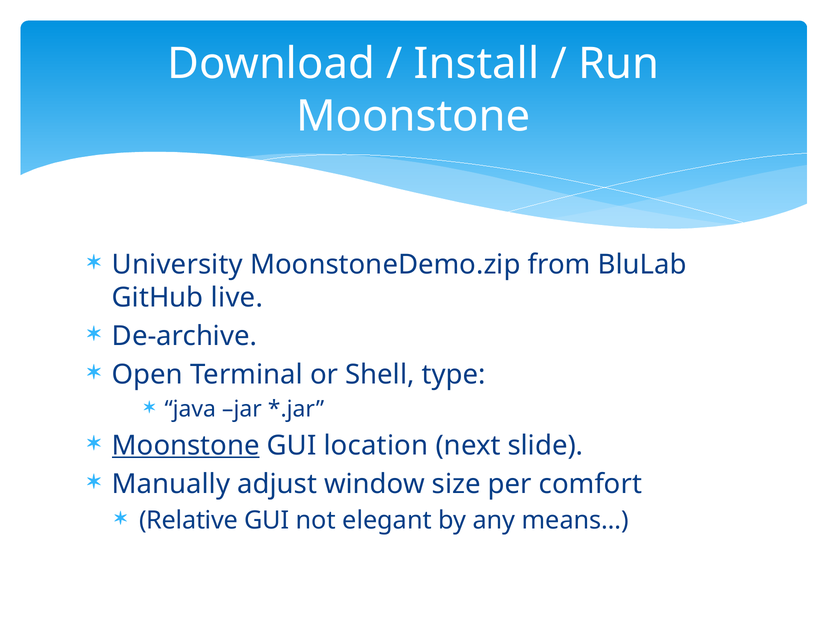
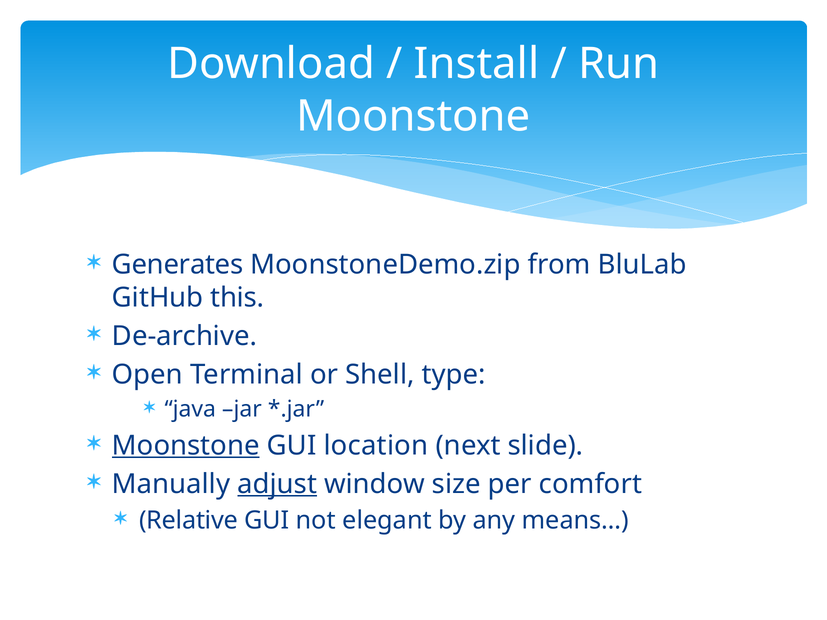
University: University -> Generates (178, 265)
live: live -> this (237, 298)
adjust underline: none -> present (277, 484)
